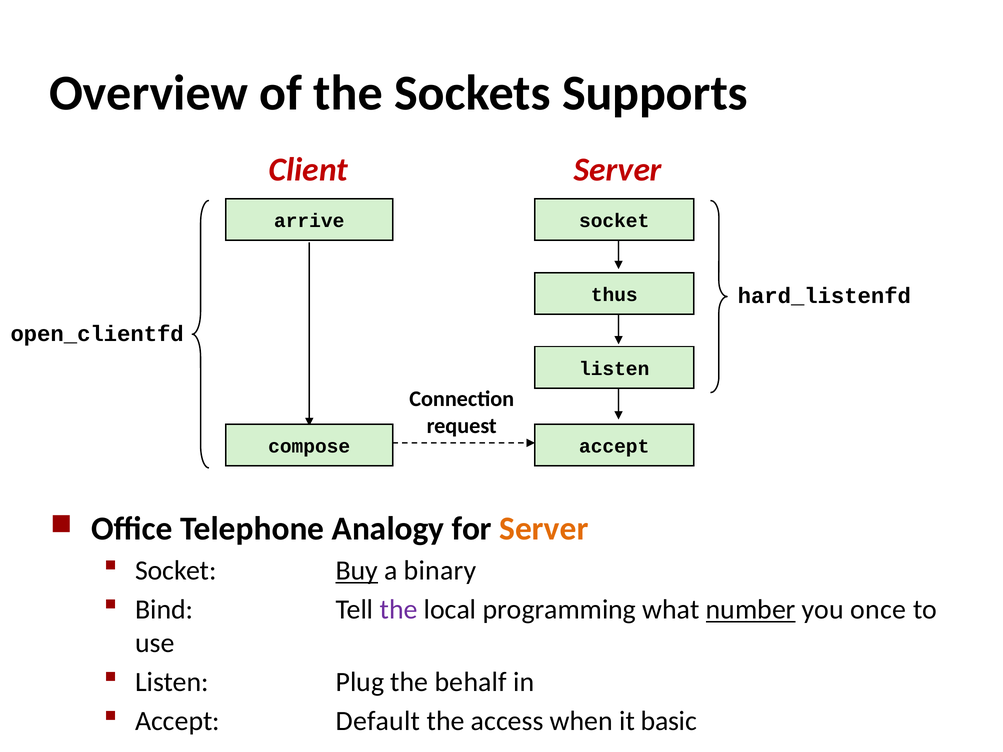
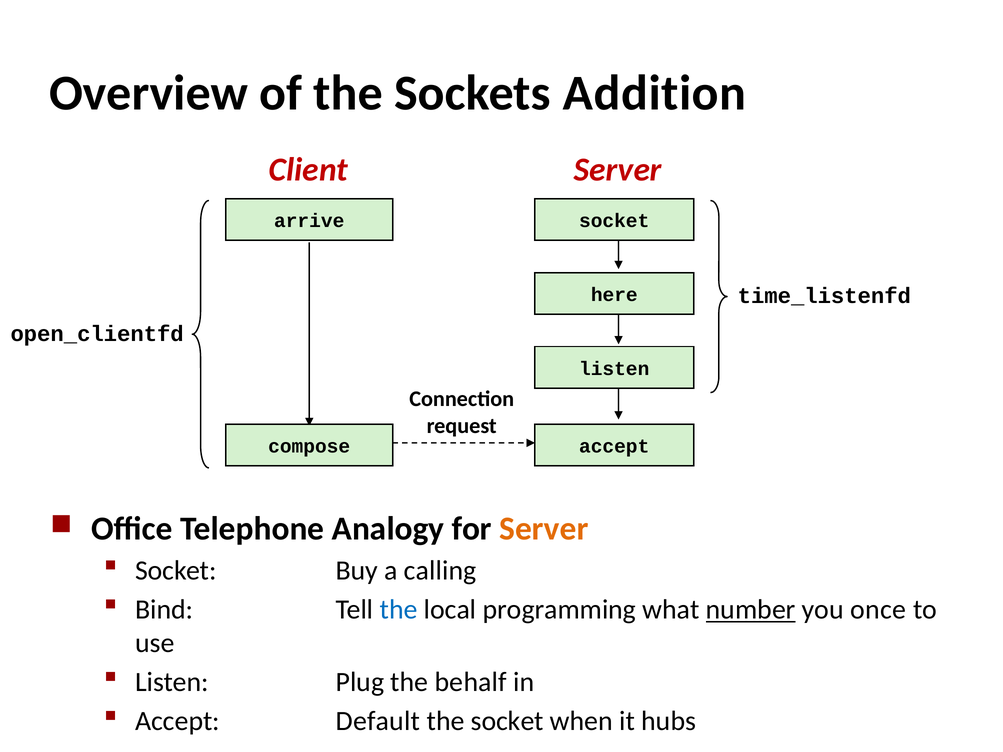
Supports: Supports -> Addition (655, 93)
hard_listenfd: hard_listenfd -> time_listenfd (824, 296)
thus: thus -> here (614, 295)
Buy underline: present -> none (357, 571)
binary: binary -> calling (440, 571)
the colour: purple -> blue (399, 610)
the access: access -> socket (507, 721)
basic: basic -> hubs (669, 721)
